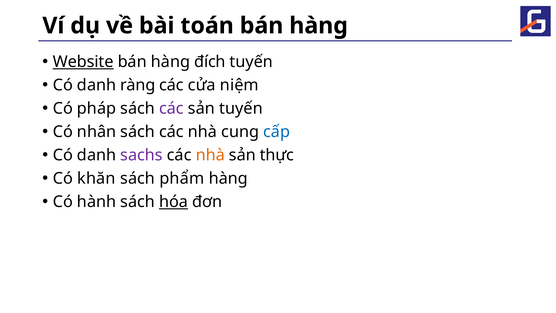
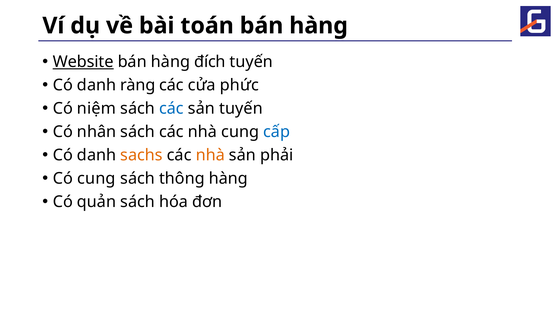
niệm: niệm -> phức (239, 85)
pháp: pháp -> niệm (96, 108)
các colour: purple -> blue (171, 108)
sachs colour: purple -> orange (142, 155)
thực: thực -> phải (277, 155)
Có khăn: khăn -> cung (96, 178)
phẩm: phẩm -> thông (182, 178)
hành: hành -> quản (97, 202)
hóa underline: present -> none (174, 202)
